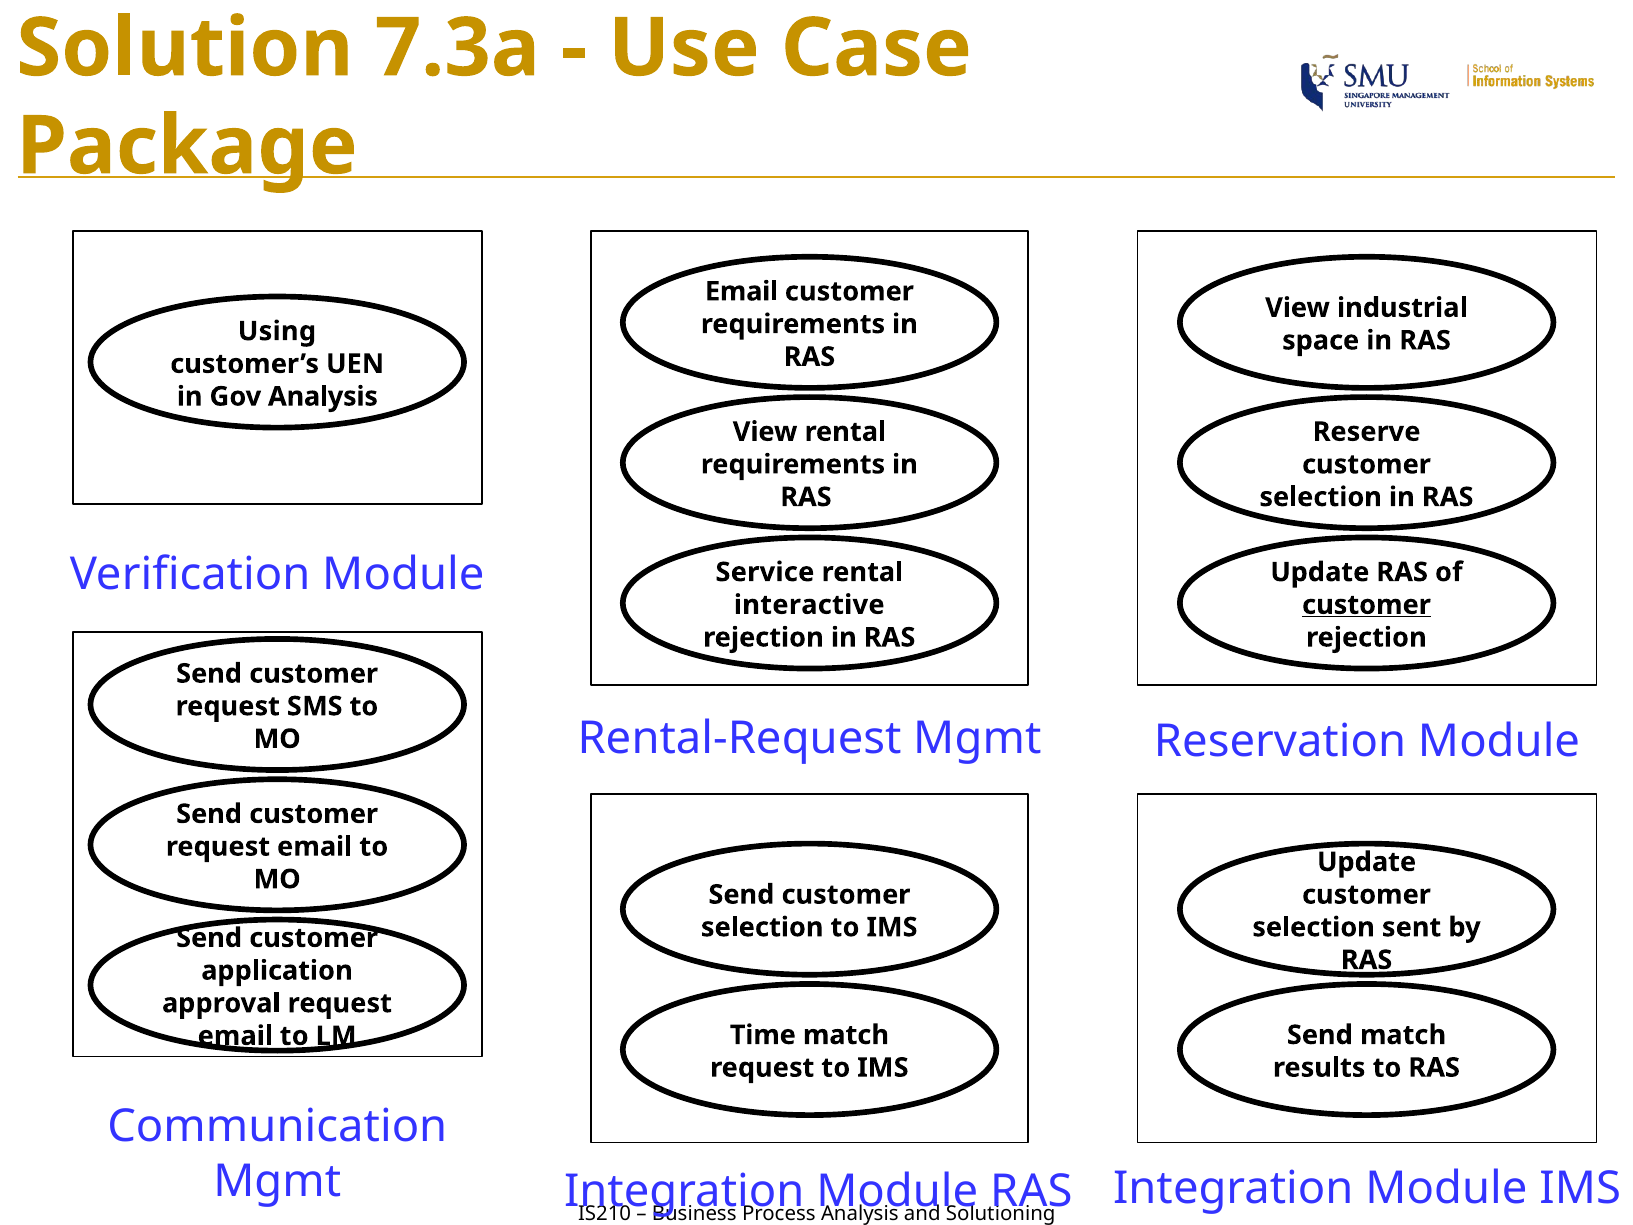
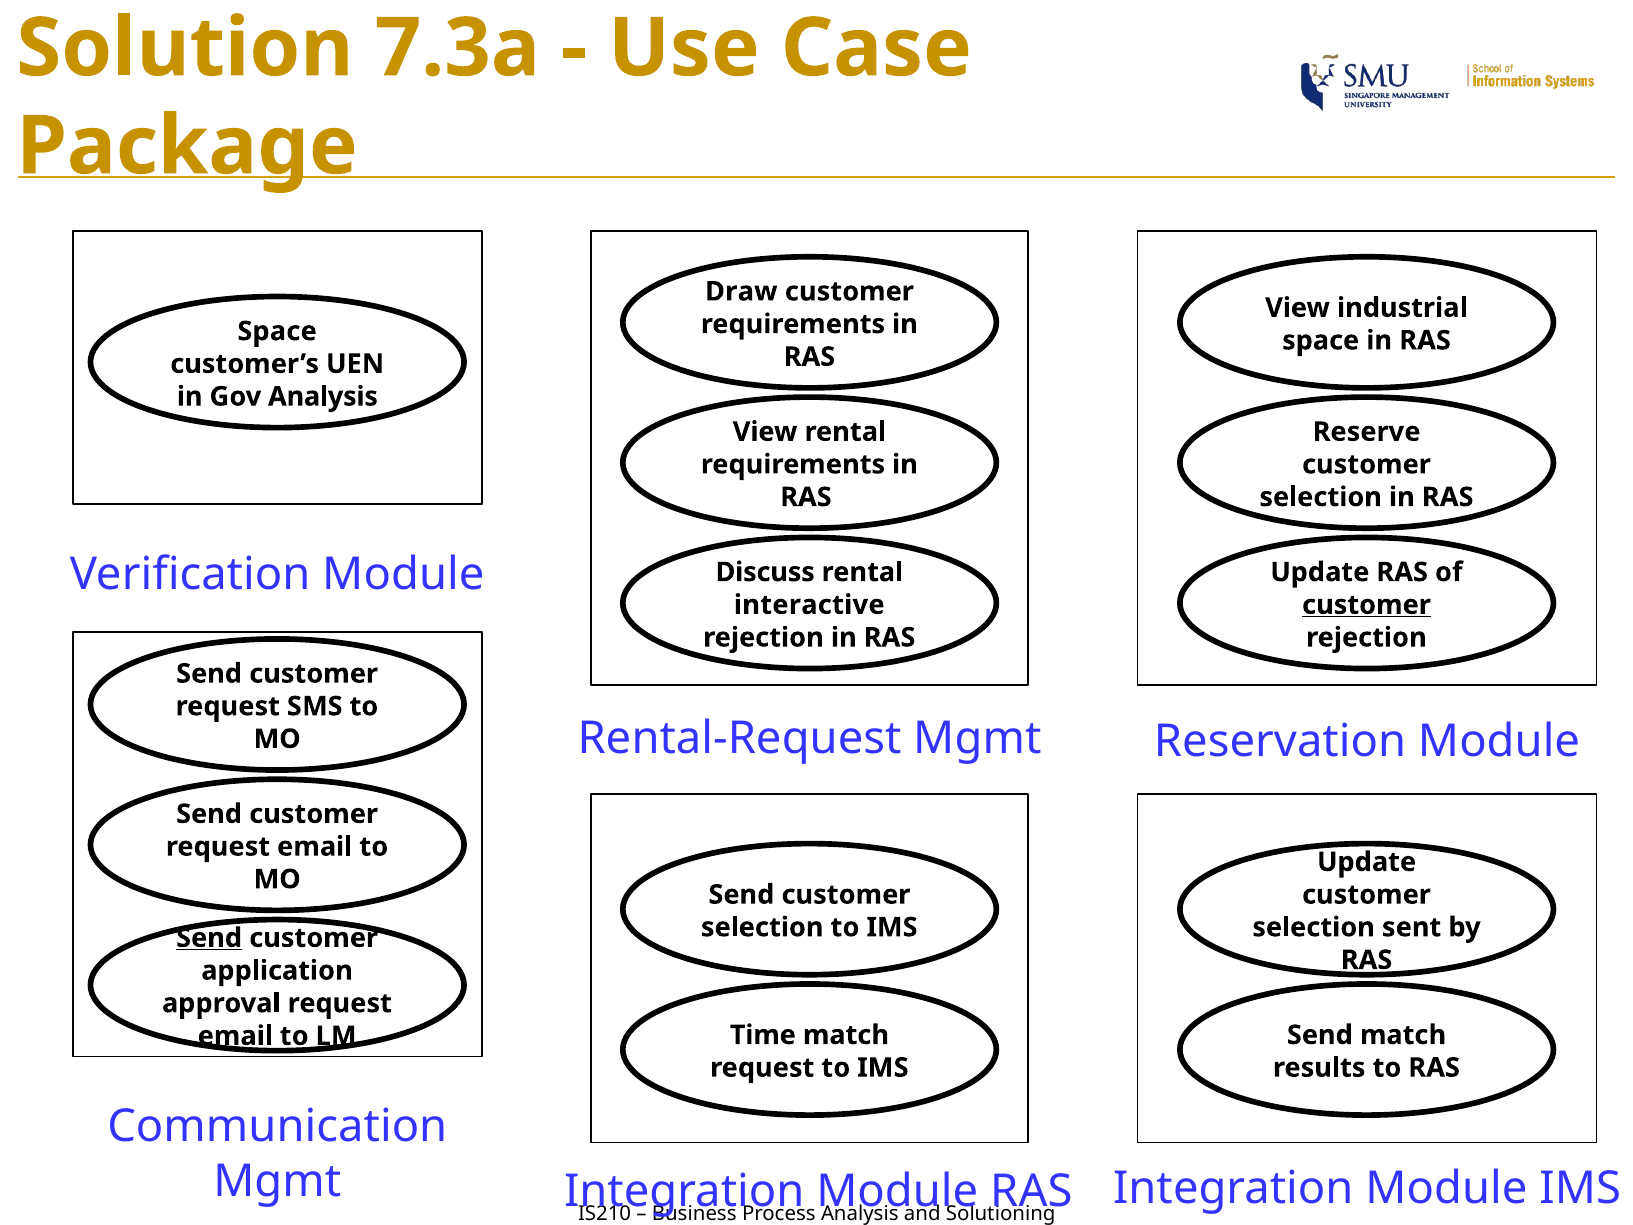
Email: Email -> Draw (741, 291)
Using: Using -> Space (277, 331)
Service: Service -> Discuss (765, 572)
Send underline: none -> present (209, 938)
